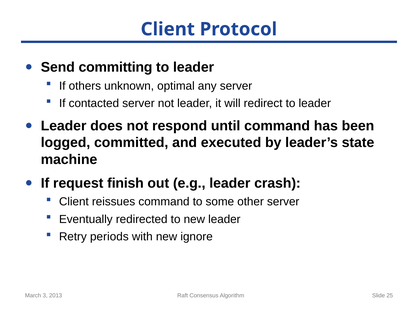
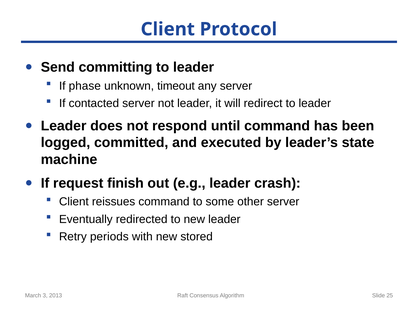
others: others -> phase (85, 86)
optimal: optimal -> timeout (176, 86)
ignore: ignore -> stored (197, 236)
